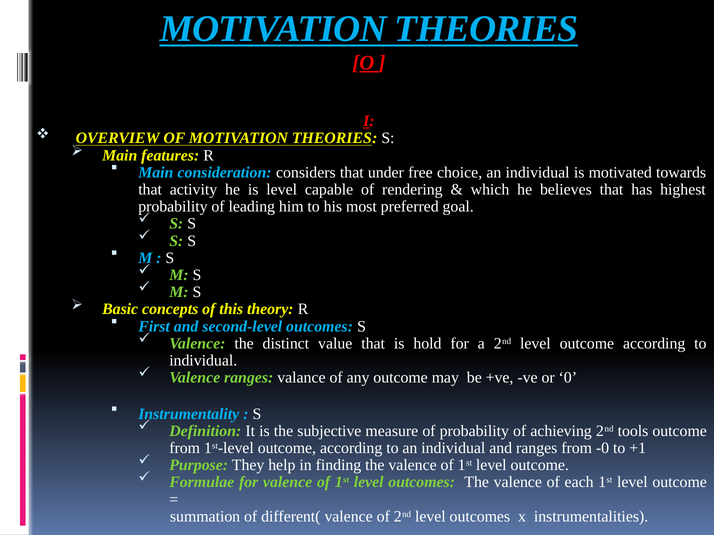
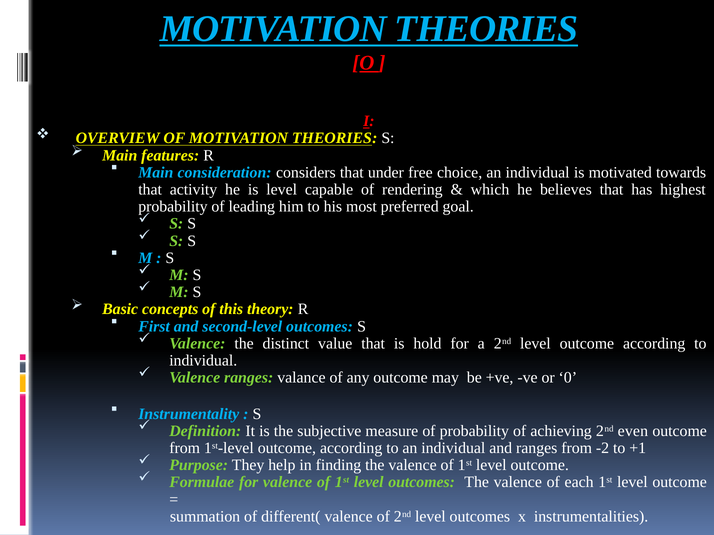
tools: tools -> even (633, 431)
-0: -0 -> -2 (603, 448)
